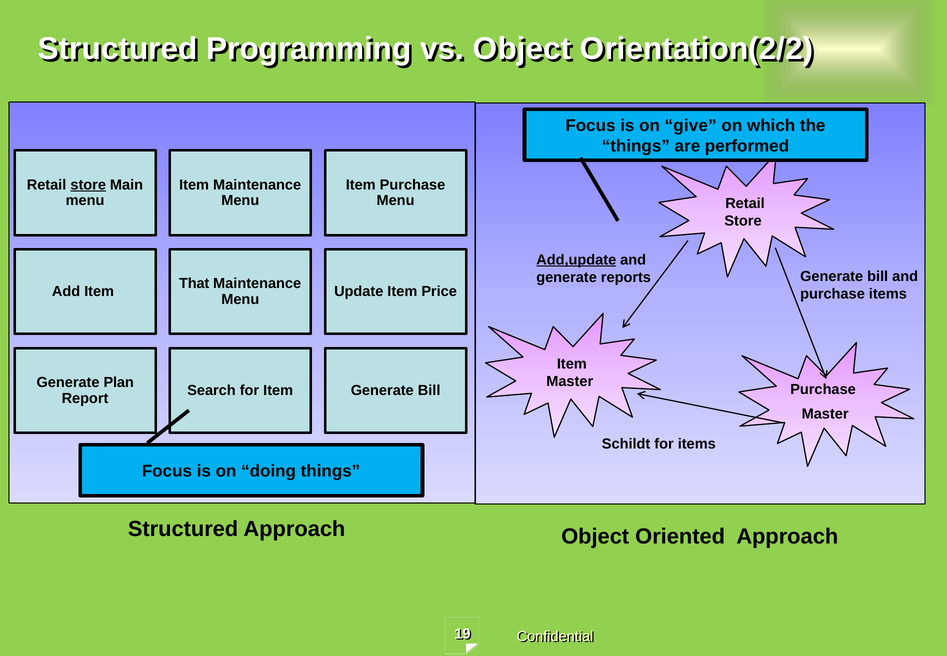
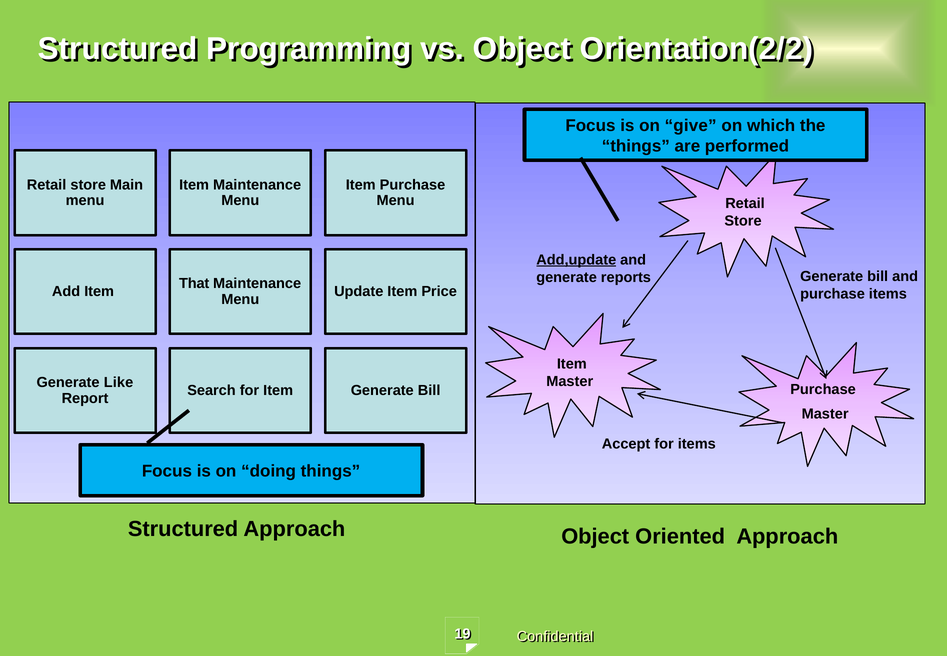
store underline: present -> none (88, 185)
Plan: Plan -> Like (119, 382)
Schildt: Schildt -> Accept (626, 444)
